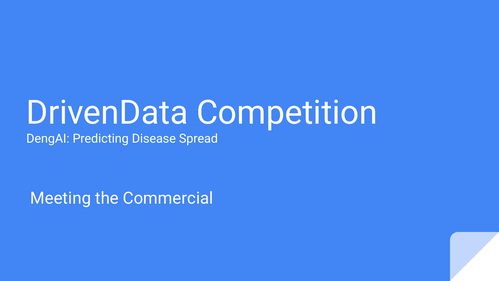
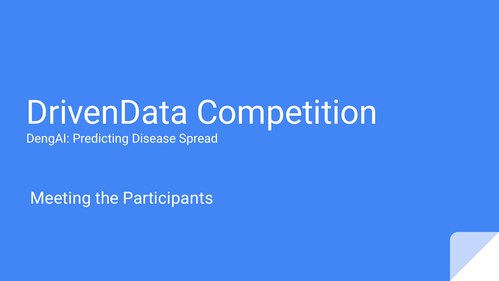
Commercial: Commercial -> Participants (168, 198)
